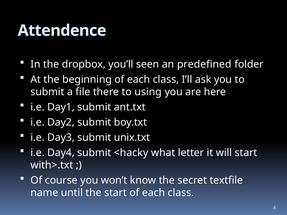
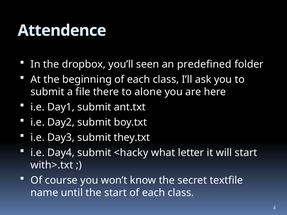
using: using -> alone (148, 92)
unix.txt: unix.txt -> they.txt (132, 138)
